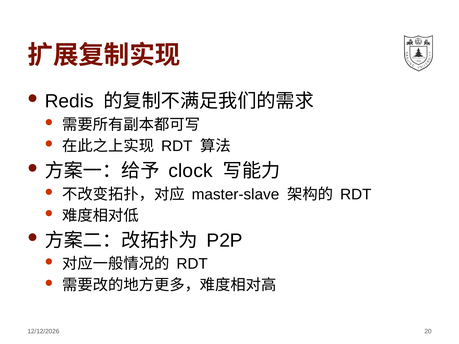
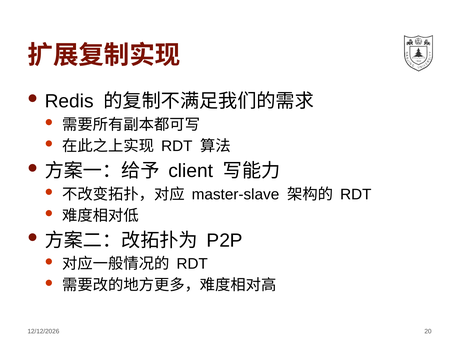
clock: clock -> client (191, 171)
